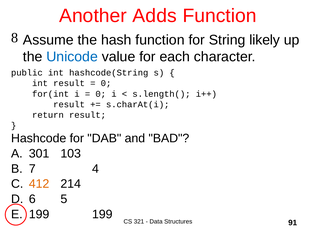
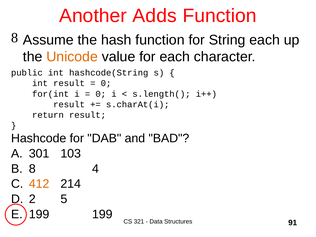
String likely: likely -> each (265, 40)
Unicode colour: blue -> orange (72, 57)
7: 7 -> 8 (32, 169)
6: 6 -> 2 (32, 199)
